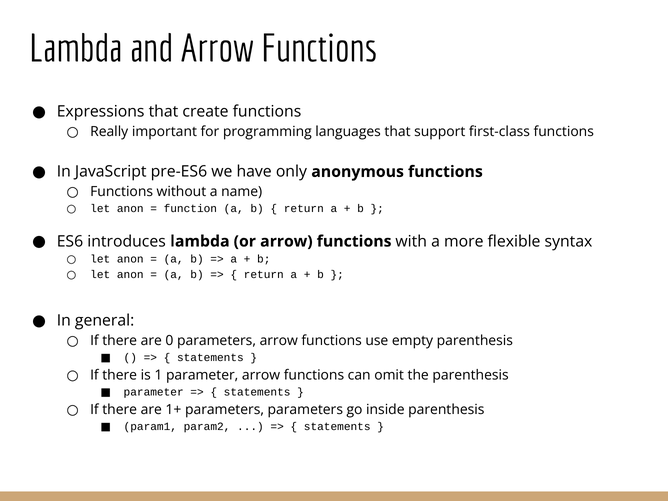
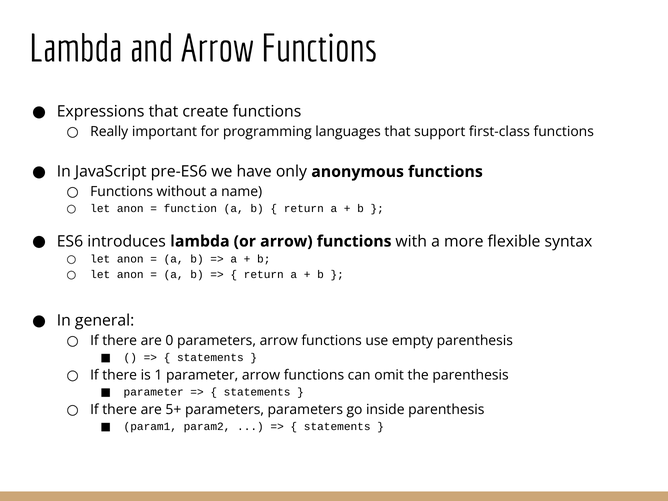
1+: 1+ -> 5+ (173, 410)
